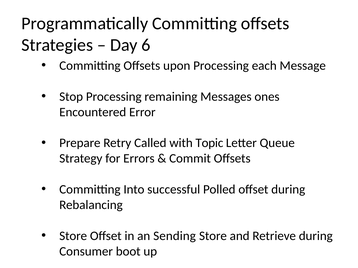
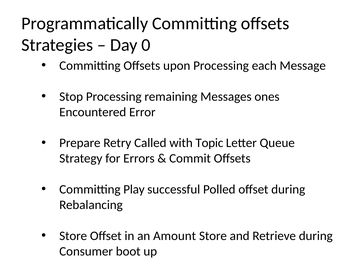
6: 6 -> 0 (146, 45)
Into: Into -> Play (134, 190)
Sending: Sending -> Amount (175, 236)
